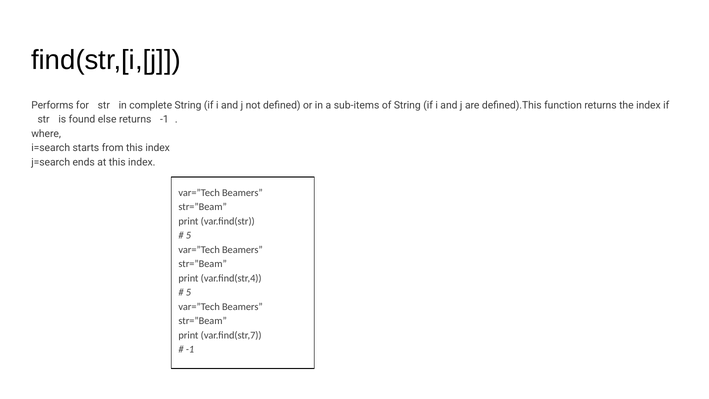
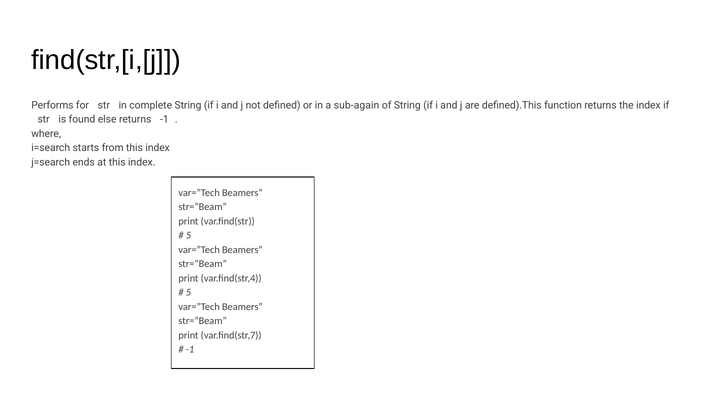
sub-items: sub-items -> sub-again (357, 105)
